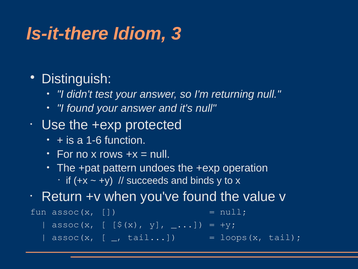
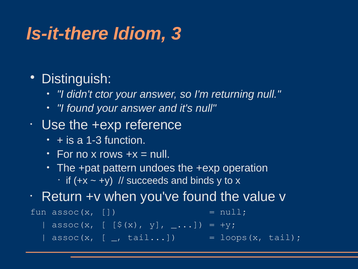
test: test -> ctor (104, 94)
protected: protected -> reference (154, 125)
1-6: 1-6 -> 1-3 (94, 140)
